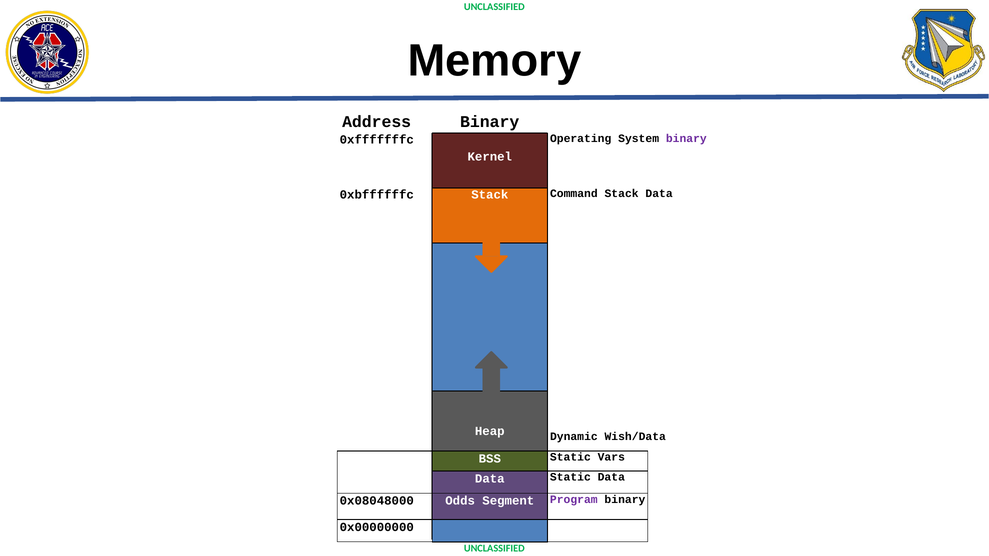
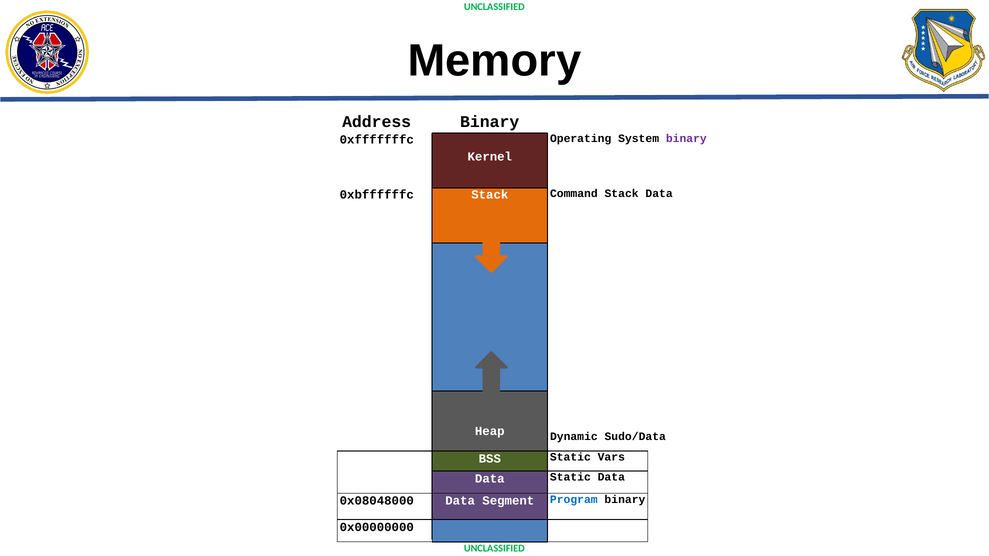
Wish/Data: Wish/Data -> Sudo/Data (635, 437)
0x08048000 Odds: Odds -> Data (460, 501)
Program colour: purple -> blue (574, 500)
